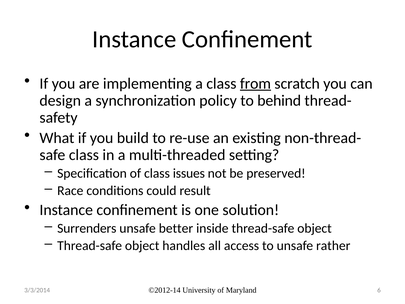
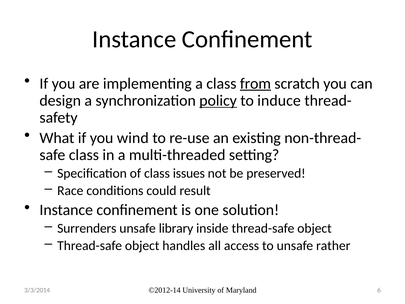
policy underline: none -> present (218, 100)
behind: behind -> induce (279, 100)
build: build -> wind (133, 138)
better: better -> library (176, 228)
